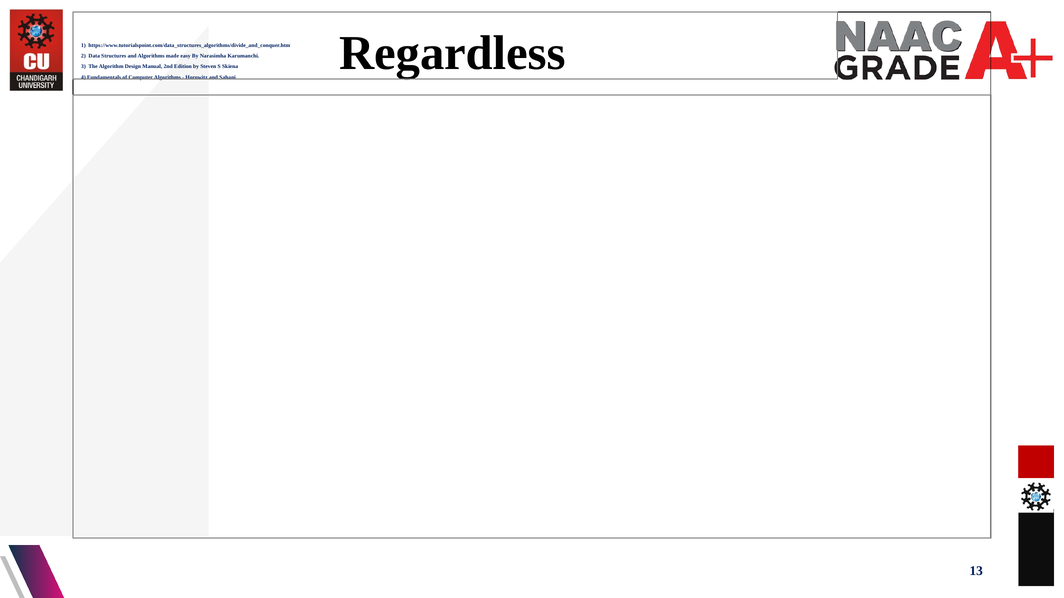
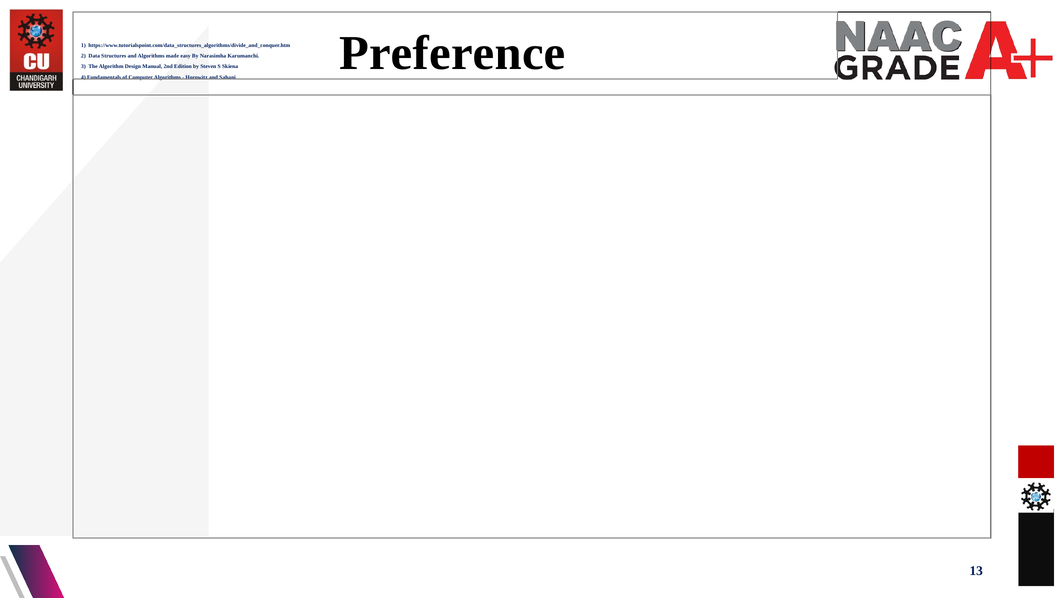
Regardless: Regardless -> Preference (452, 53)
